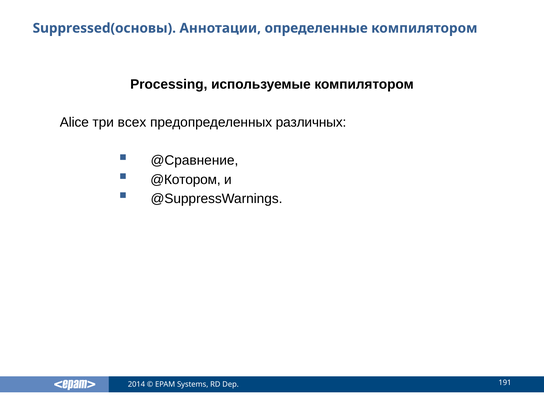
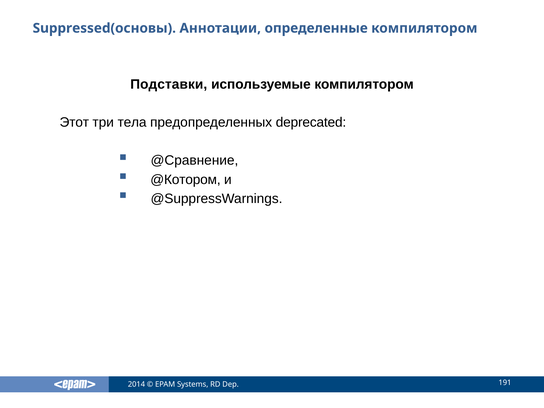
Processing: Processing -> Подставки (169, 84)
Alice: Alice -> Этот (74, 122)
всех: всех -> тела (132, 122)
различных: различных -> deprecated (311, 122)
